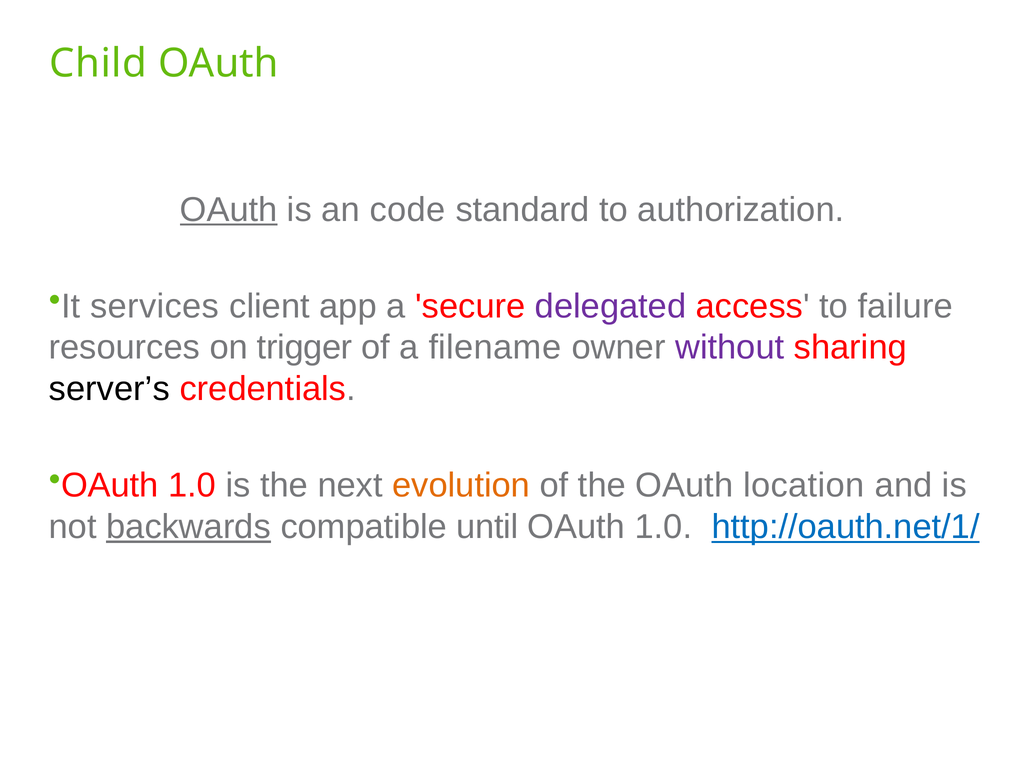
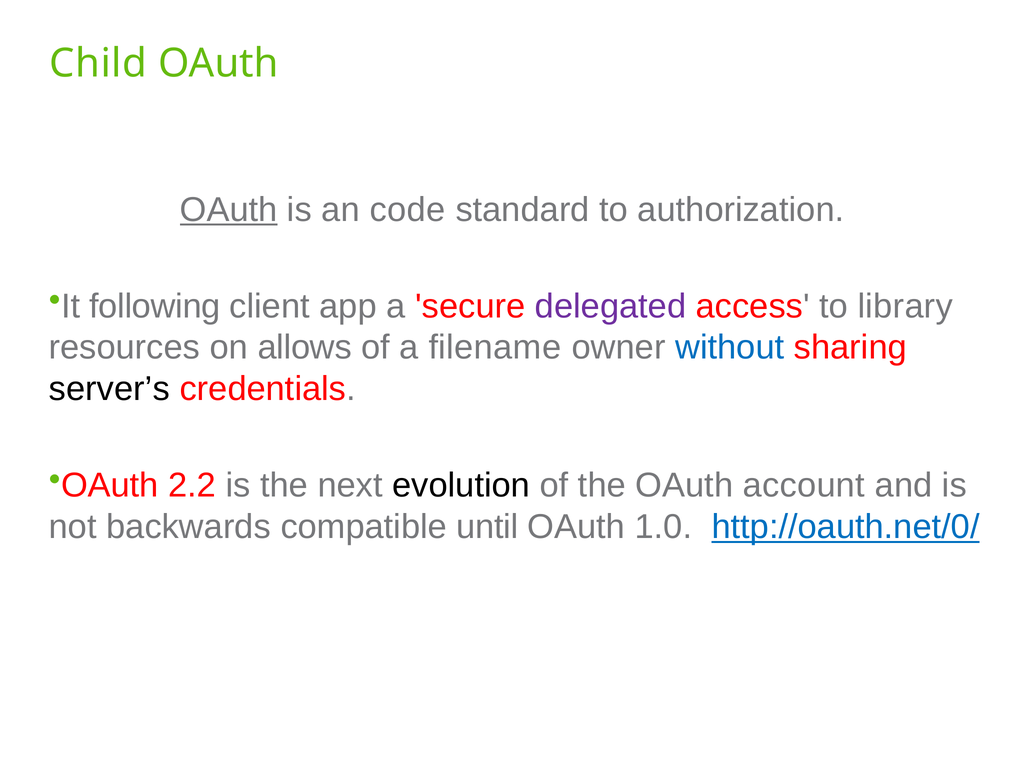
services: services -> following (155, 306)
failure: failure -> library (905, 306)
trigger: trigger -> allows (305, 347)
without colour: purple -> blue (730, 347)
1.0: 1.0 -> 2.2 (192, 485)
evolution colour: orange -> black (461, 485)
location: location -> account (804, 485)
backwards underline: present -> none (189, 527)
http://oauth.net/1/: http://oauth.net/1/ -> http://oauth.net/0/ (846, 527)
